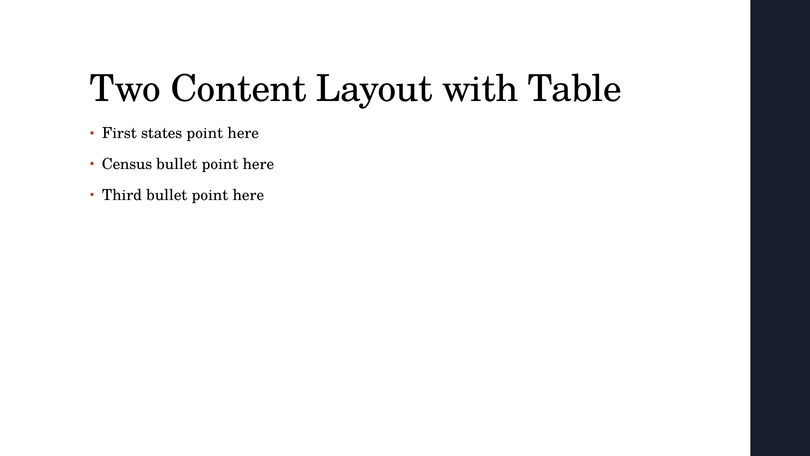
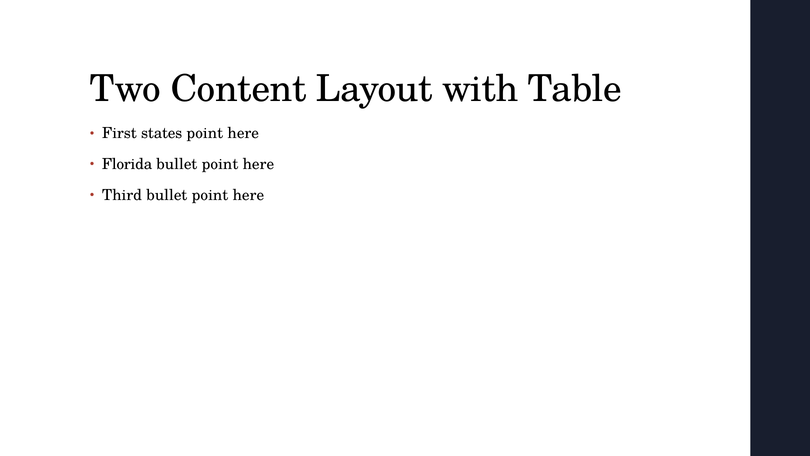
Census: Census -> Florida (127, 164)
